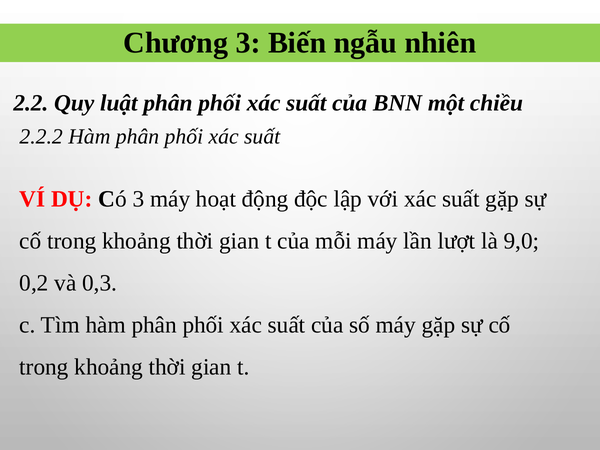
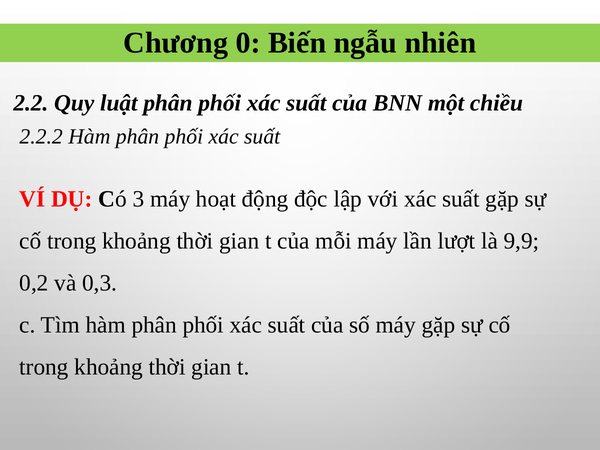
Chương 3: 3 -> 0 (248, 43)
9,0: 9,0 -> 9,9 (522, 241)
